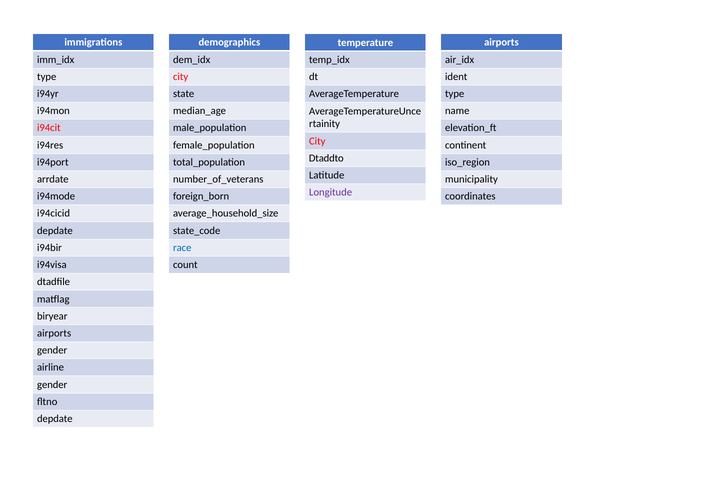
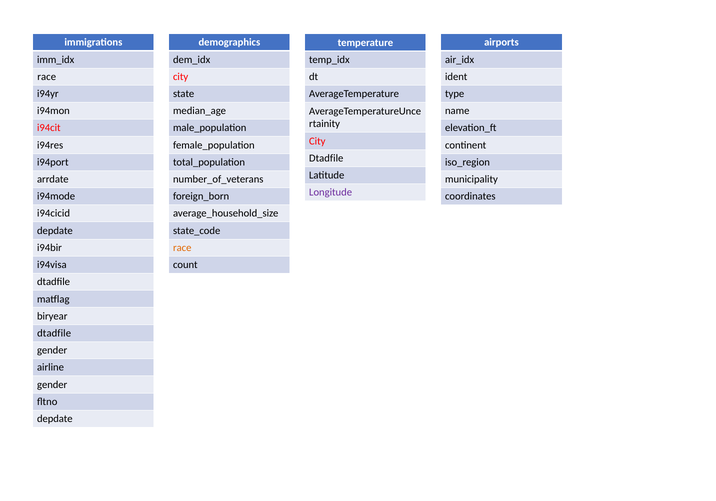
type: type -> race (47, 77)
Dtaddto: Dtaddto -> Dtadfile (326, 158)
race colour: blue -> orange (182, 248)
airports: airports -> dtadfile (54, 333)
